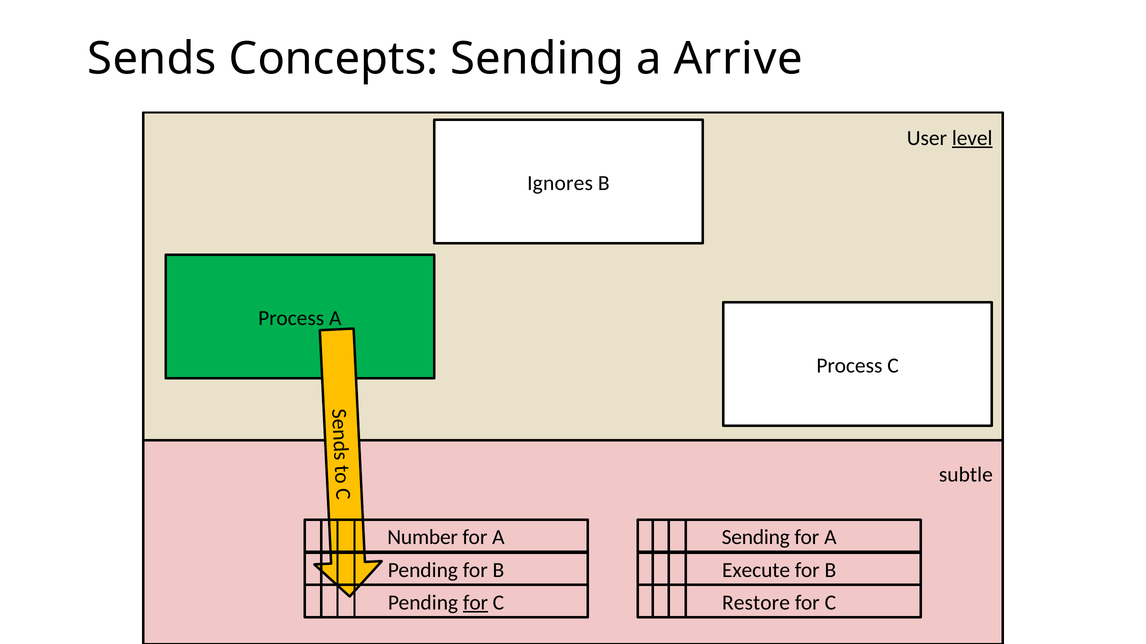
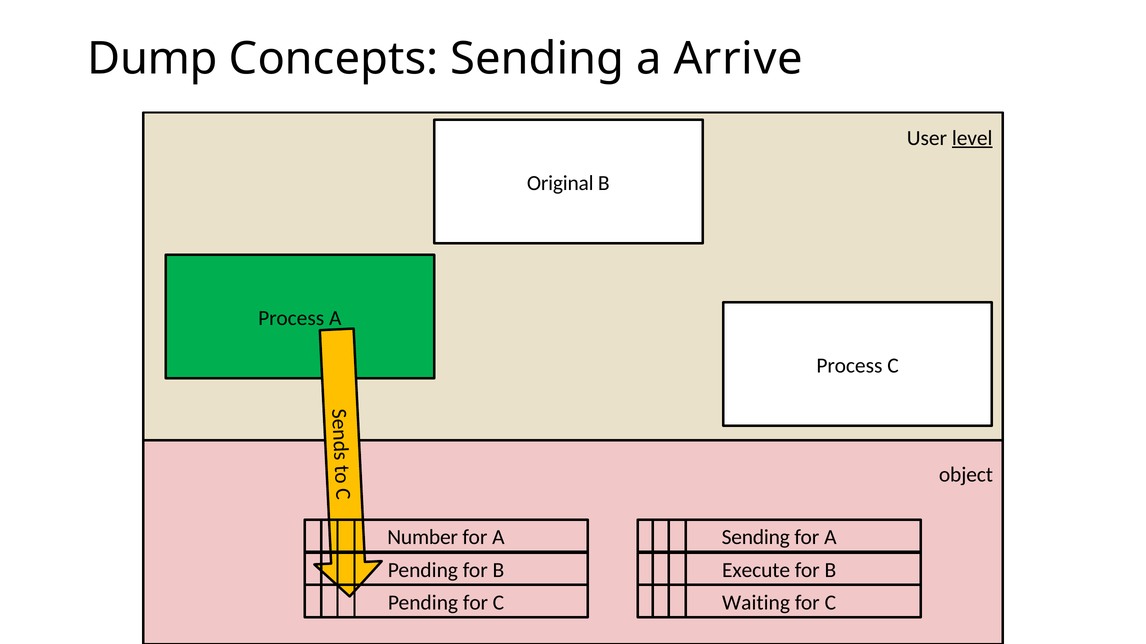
Sends: Sends -> Dump (152, 59)
Ignores: Ignores -> Original (560, 183)
subtle: subtle -> object (966, 475)
for underline: present -> none (476, 603)
Restore: Restore -> Waiting (756, 603)
